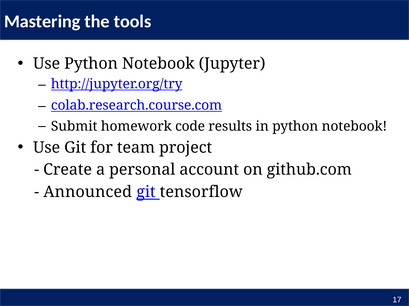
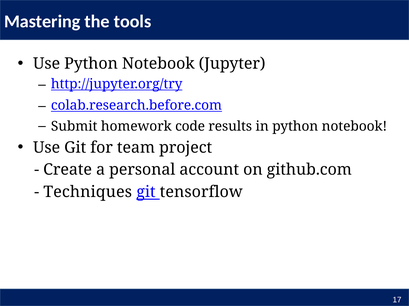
colab.research.course.com: colab.research.course.com -> colab.research.before.com (136, 105)
Announced: Announced -> Techniques (88, 192)
